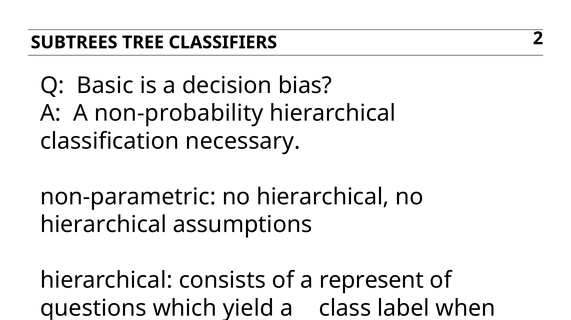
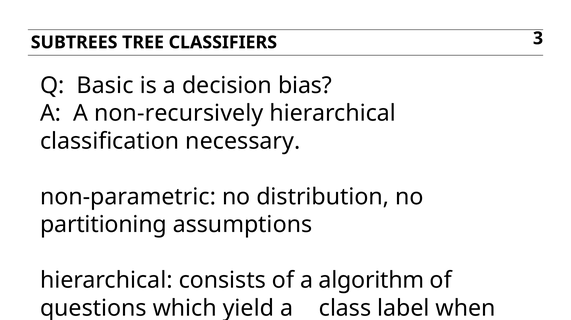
2: 2 -> 3 (538, 38)
non-probability: non-probability -> non-recursively (179, 114)
non-parametric no hierarchical: hierarchical -> distribution (323, 197)
hierarchical: hierarchical -> partitioning (103, 225)
represent: represent -> algorithm (371, 281)
